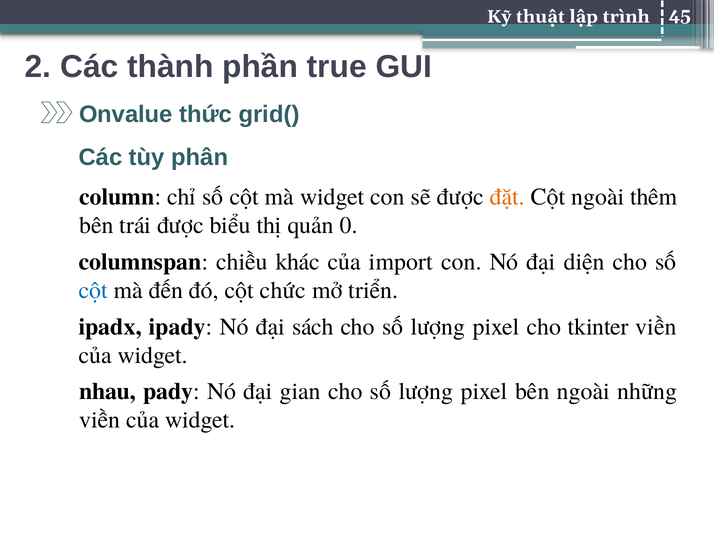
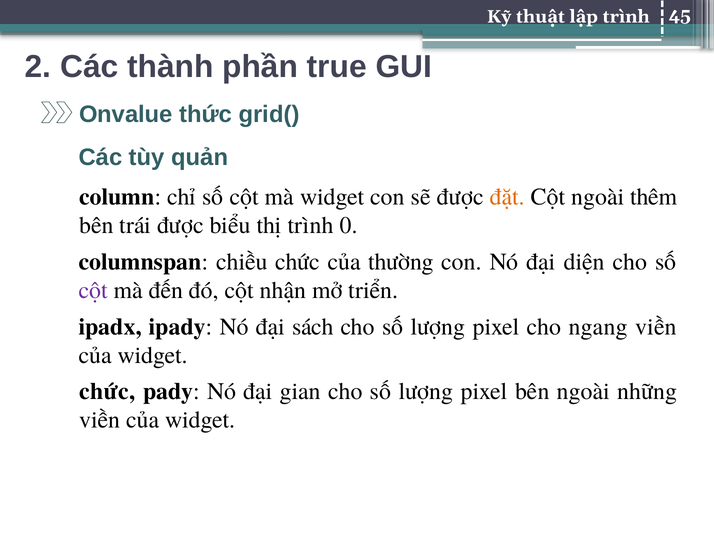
phân: phân -> quản (200, 157)
thị quản: quản -> trình (311, 225)
chiều khác: khác -> chức (298, 261)
import: import -> thường (401, 261)
cột colour: blue -> purple (93, 290)
chức: chức -> nhận (283, 290)
tkinter: tkinter -> ngang (598, 326)
nhau: nhau -> chức (107, 391)
